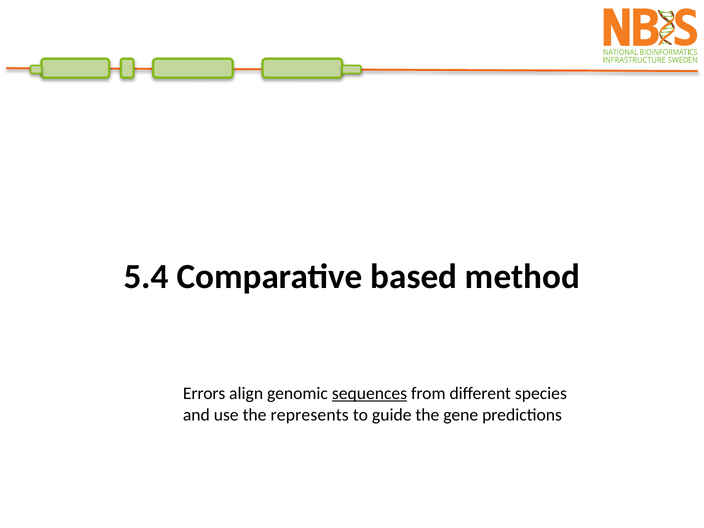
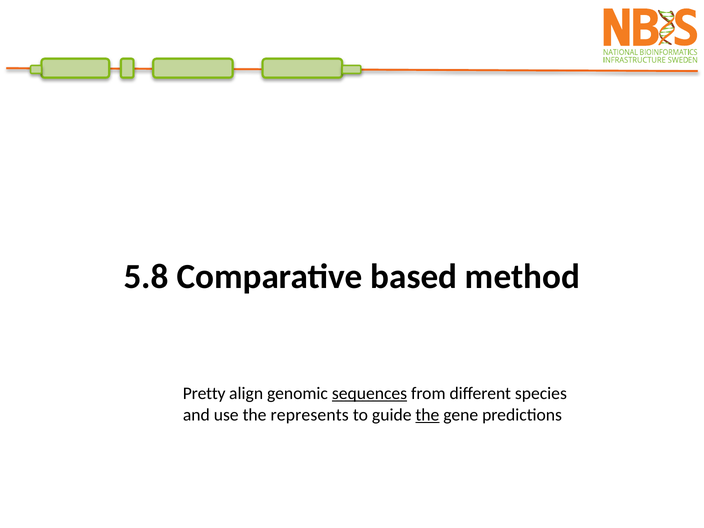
5.4: 5.4 -> 5.8 (146, 277)
Errors: Errors -> Pretty (204, 394)
the underline: none -> present (427, 415)
